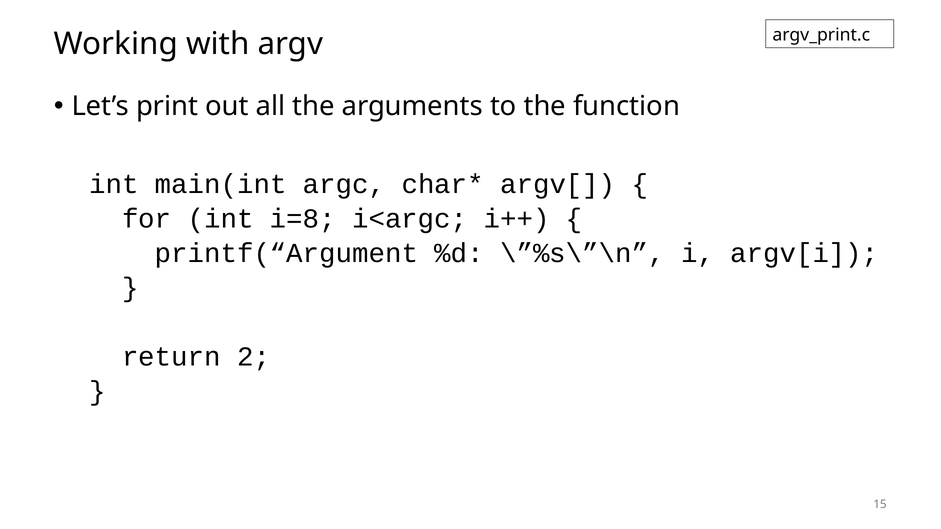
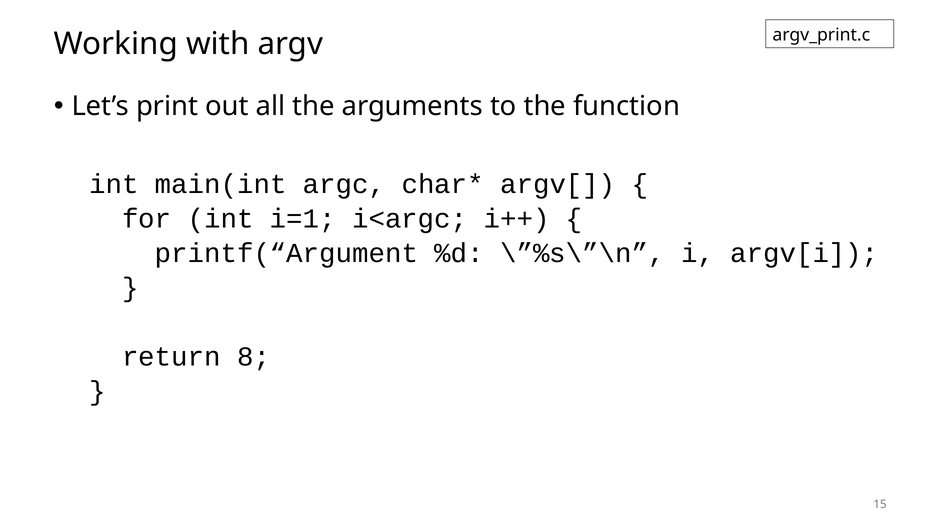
i=8: i=8 -> i=1 (303, 219)
2: 2 -> 8 (254, 357)
